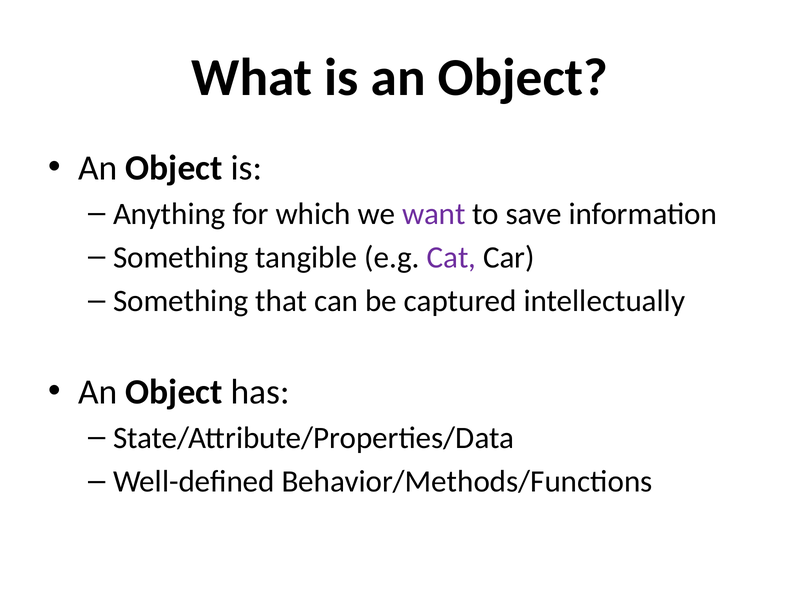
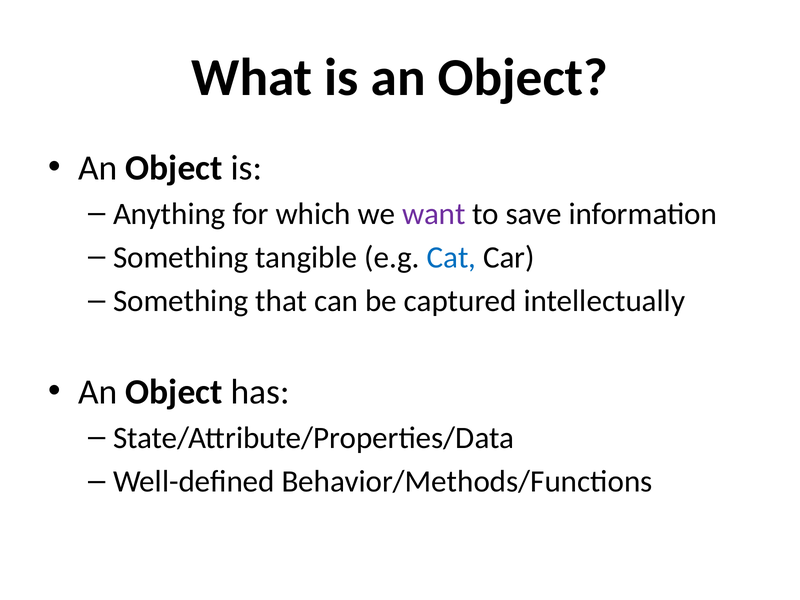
Cat colour: purple -> blue (451, 257)
